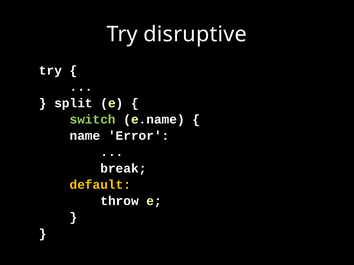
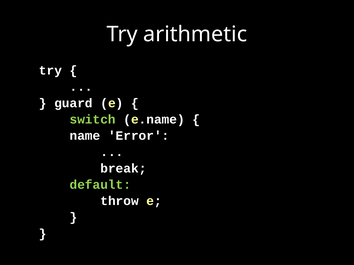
disruptive: disruptive -> arithmetic (195, 34)
split: split -> guard (73, 103)
default colour: yellow -> light green (100, 185)
